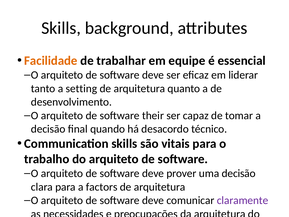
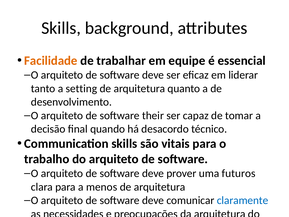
uma decisão: decisão -> futuros (239, 173)
factors: factors -> menos (102, 187)
claramente colour: purple -> blue (243, 200)
